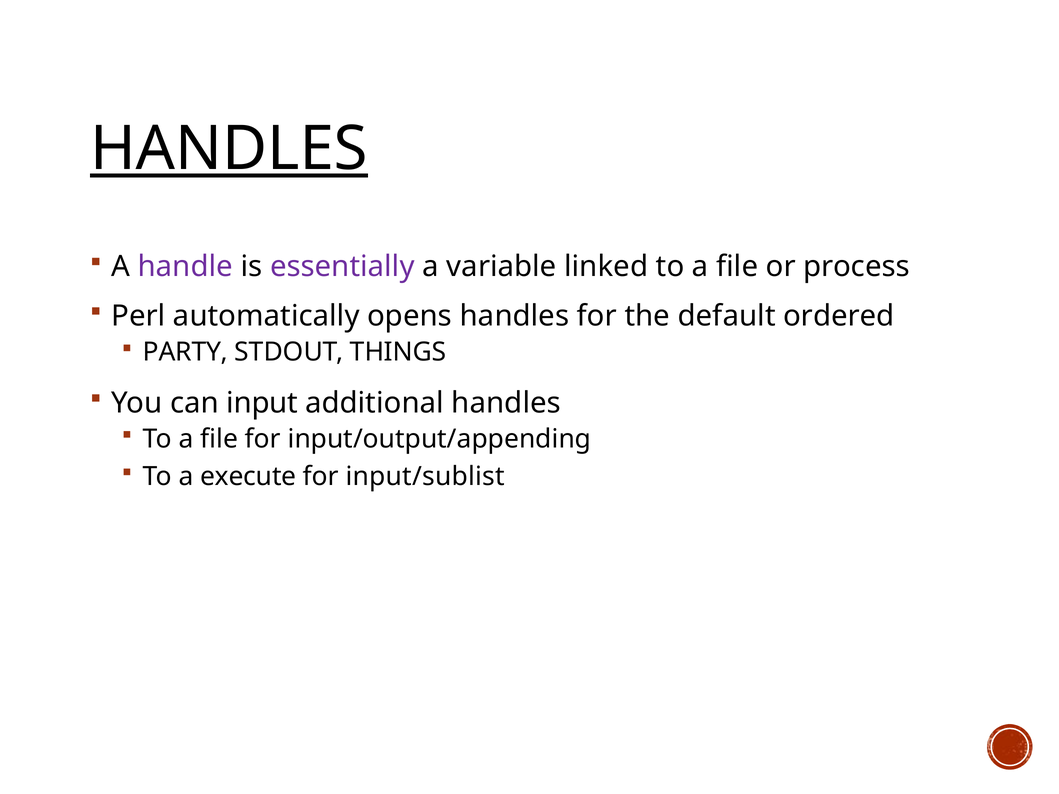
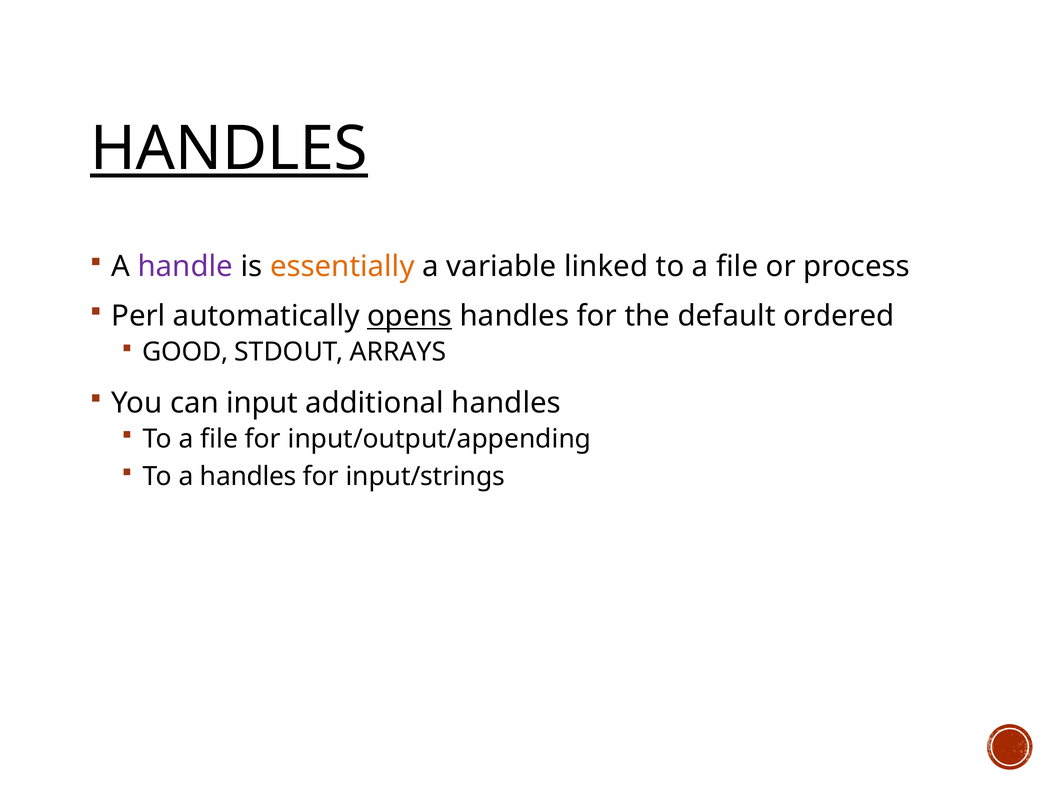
essentially colour: purple -> orange (342, 267)
opens underline: none -> present (410, 316)
PARTY: PARTY -> GOOD (185, 352)
THINGS: THINGS -> ARRAYS (398, 352)
a execute: execute -> handles (248, 476)
input/sublist: input/sublist -> input/strings (425, 476)
